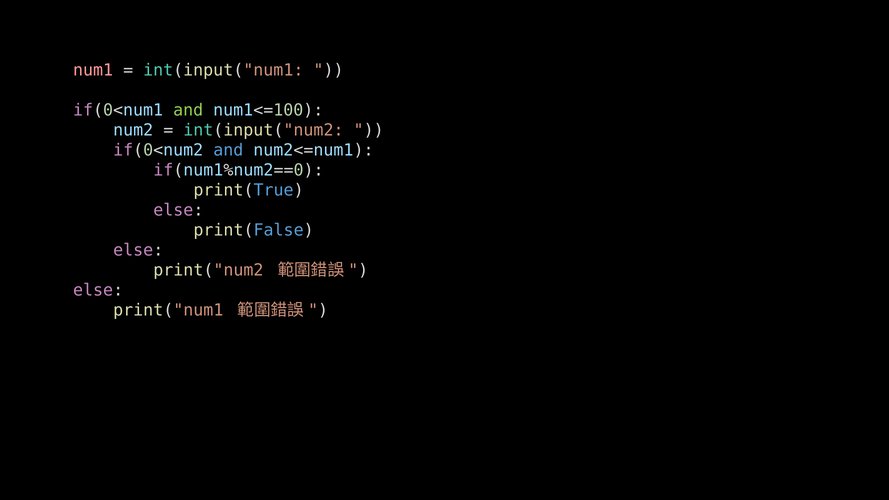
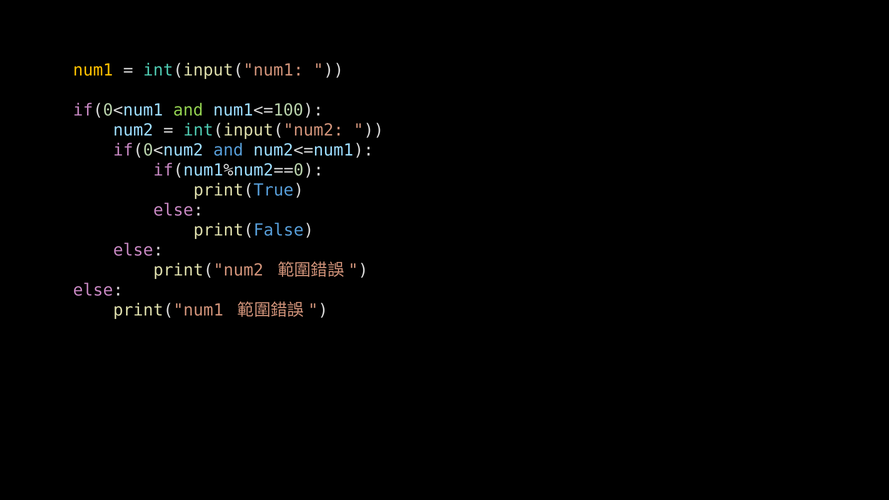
num1 colour: pink -> yellow (93, 70)
